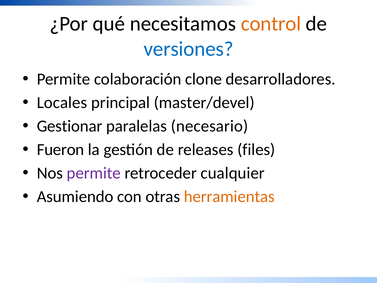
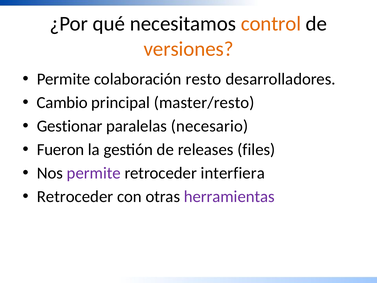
versiones colour: blue -> orange (189, 49)
clone: clone -> resto (203, 79)
Locales: Locales -> Cambio (62, 103)
master/devel: master/devel -> master/resto (204, 103)
cualquier: cualquier -> interfiera (233, 173)
Asumiendo: Asumiendo -> Retroceder (75, 197)
herramientas colour: orange -> purple (229, 197)
